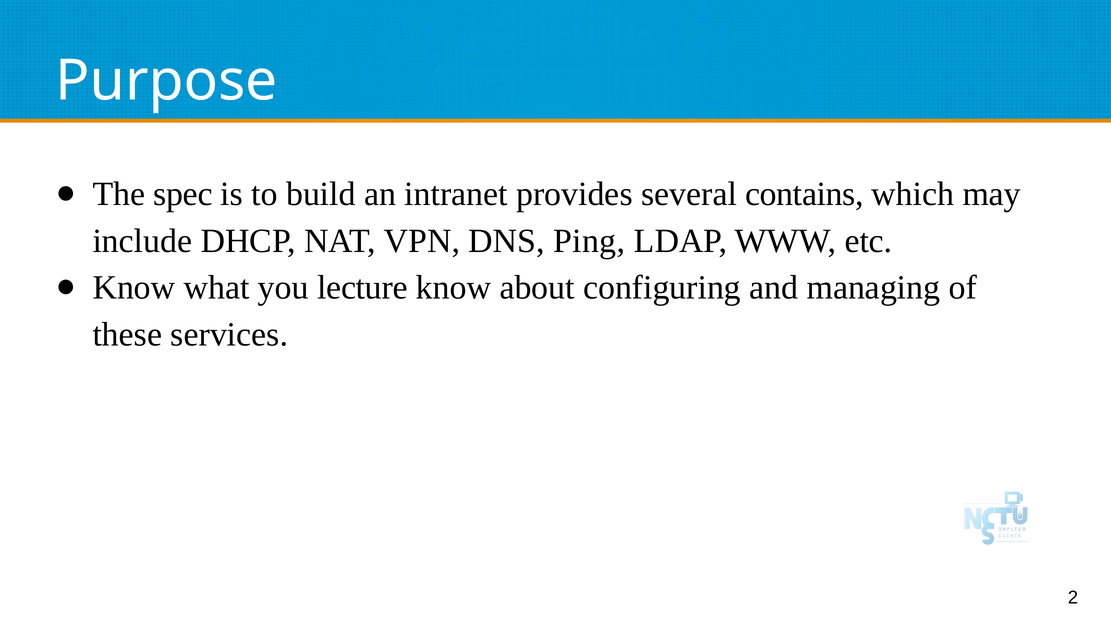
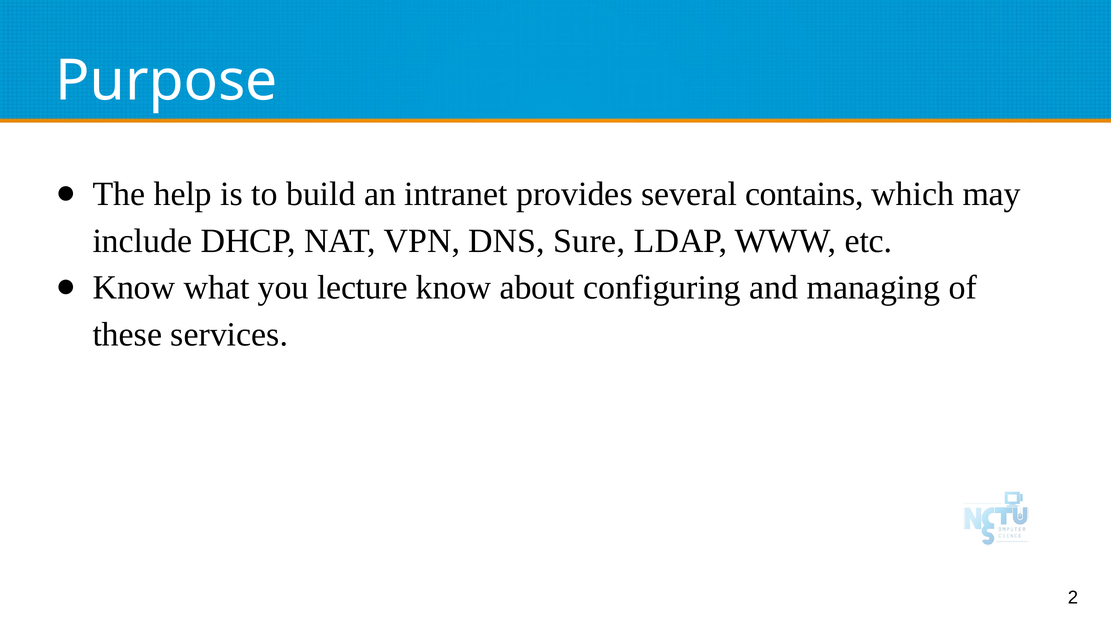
spec: spec -> help (183, 194)
Ping: Ping -> Sure (589, 241)
